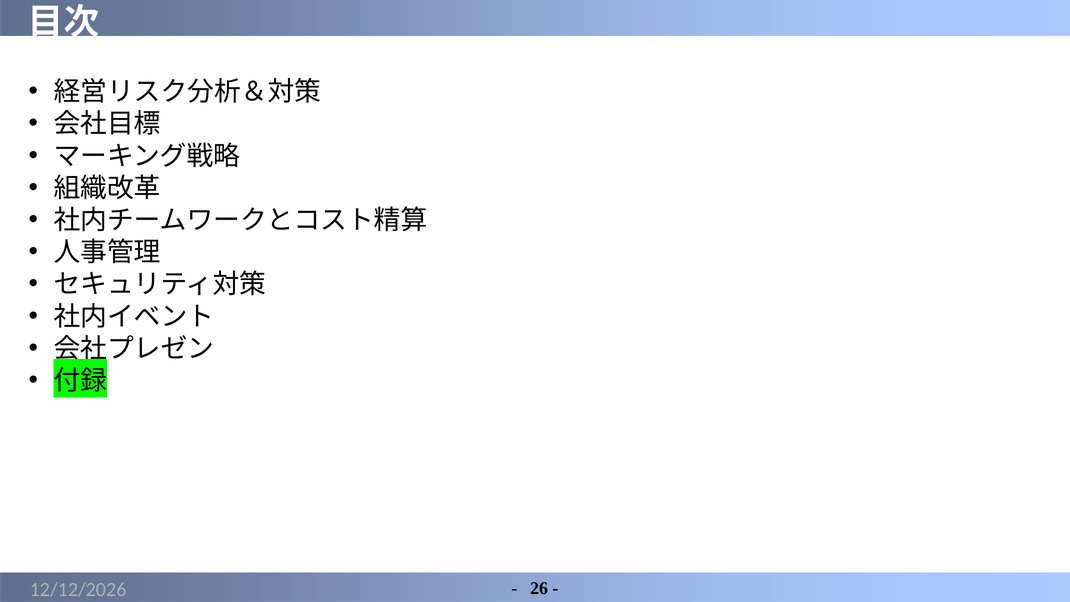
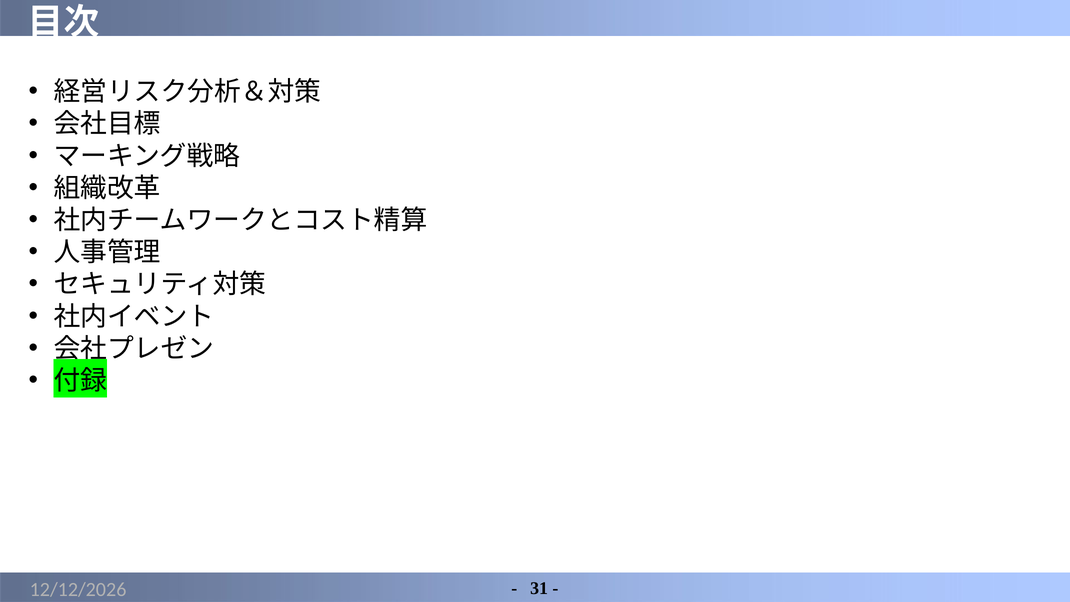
26: 26 -> 31 (539, 588)
